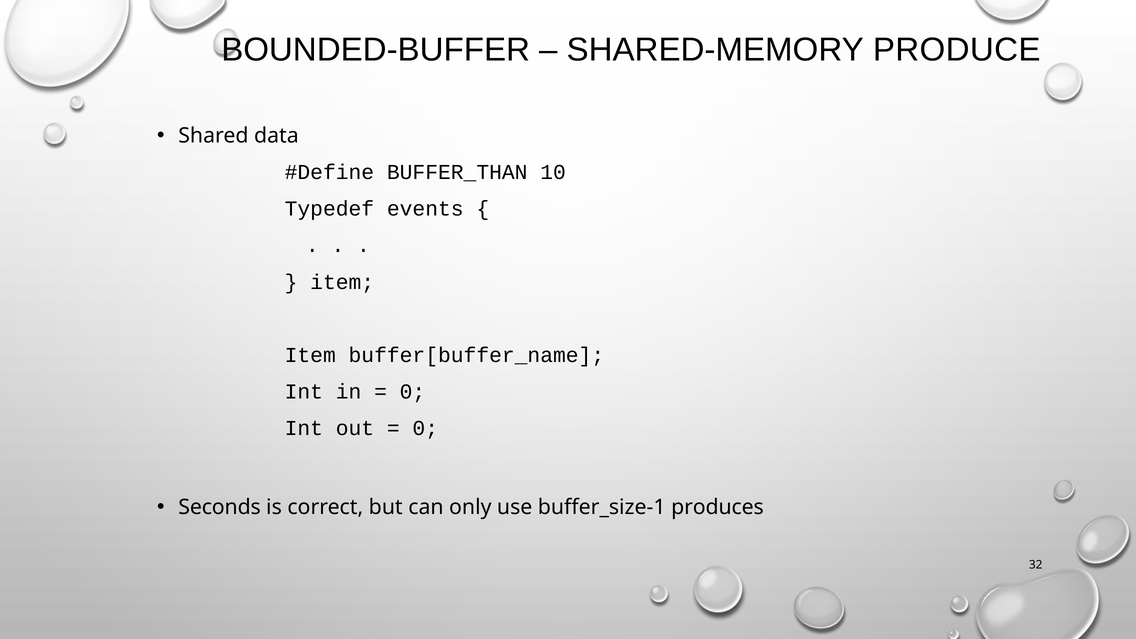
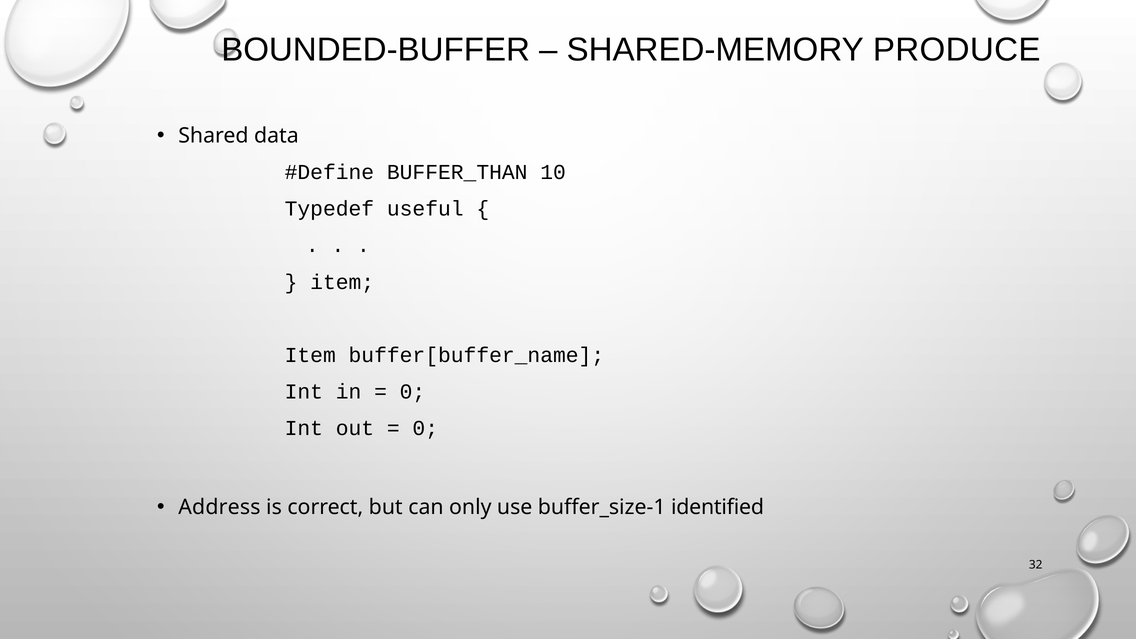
events: events -> useful (425, 209)
Seconds: Seconds -> Address (219, 507)
produces: produces -> identified (718, 507)
